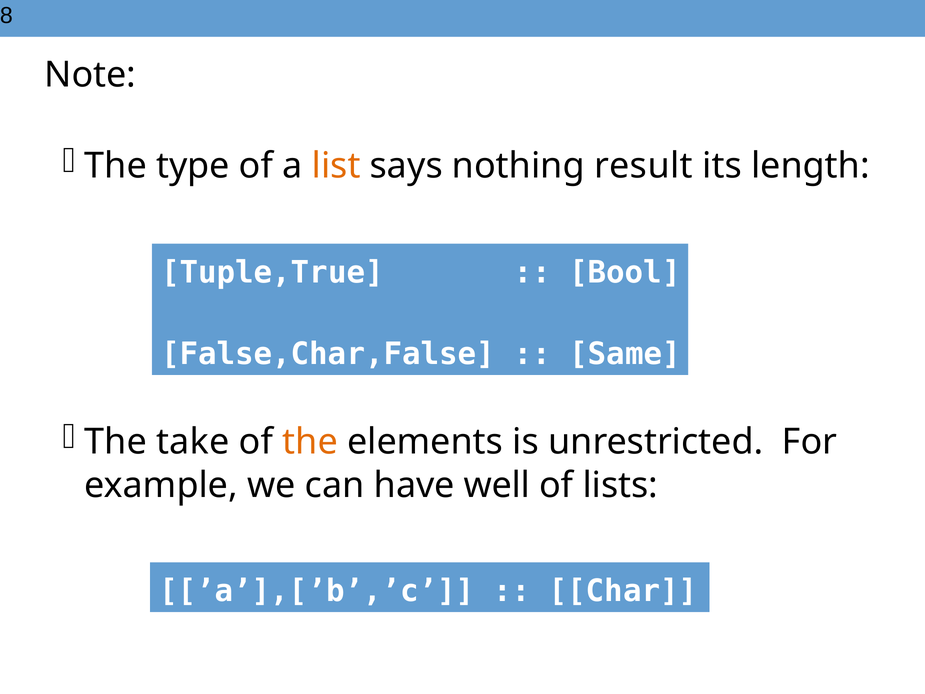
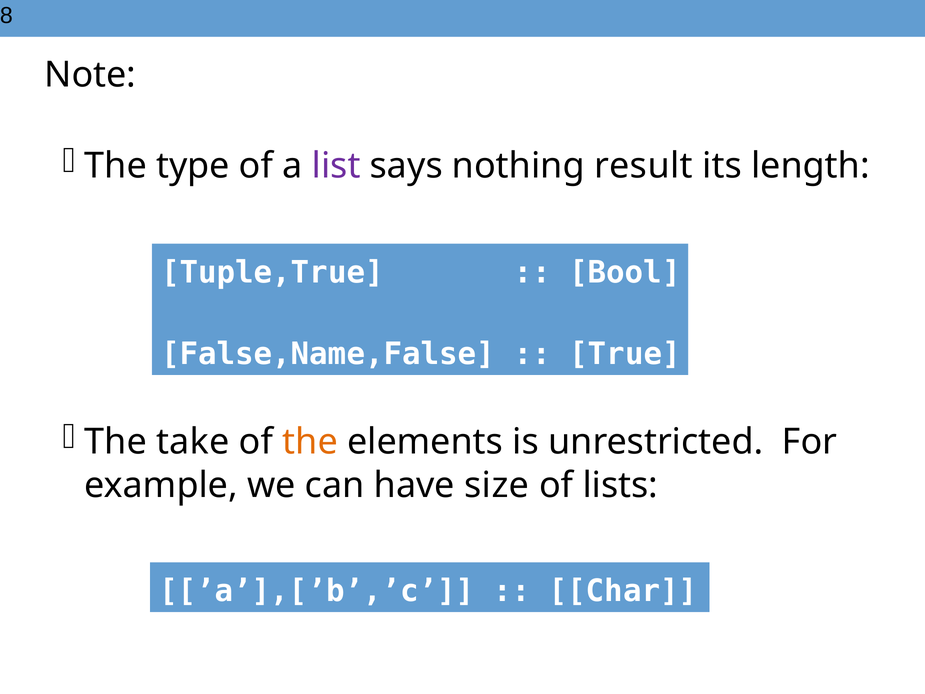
list colour: orange -> purple (336, 166)
False,Char,False: False,Char,False -> False,Name,False (328, 354)
Same: Same -> True (625, 354)
well: well -> size (497, 485)
